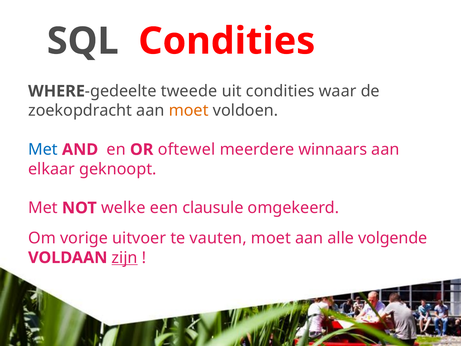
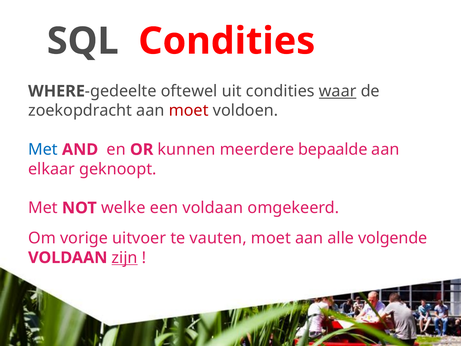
tweede: tweede -> oftewel (189, 91)
waar underline: none -> present (338, 91)
moet colour: orange -> red (189, 111)
oftewel: oftewel -> kunnen (187, 149)
winnaars: winnaars -> bepaalde (333, 149)
een clausule: clausule -> voldaan (213, 208)
